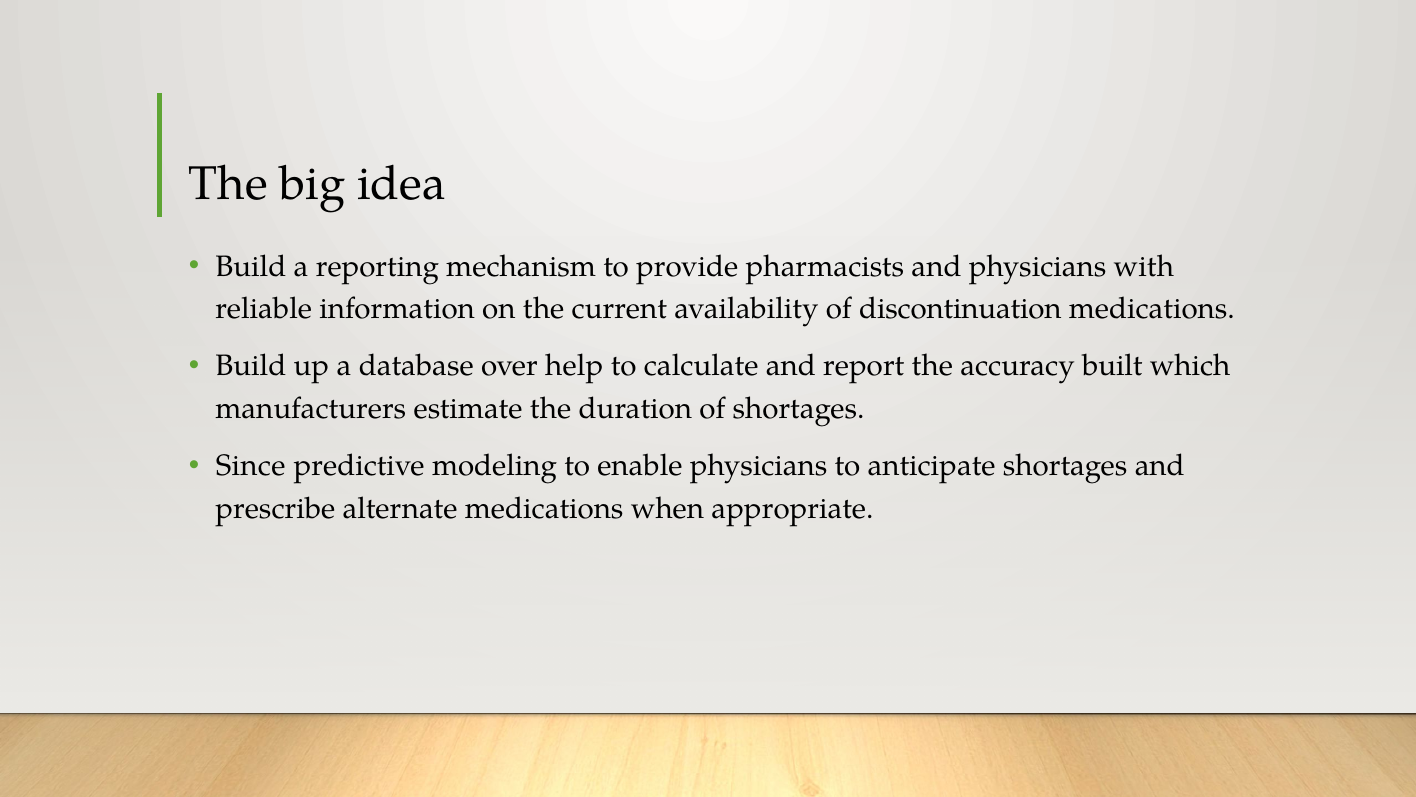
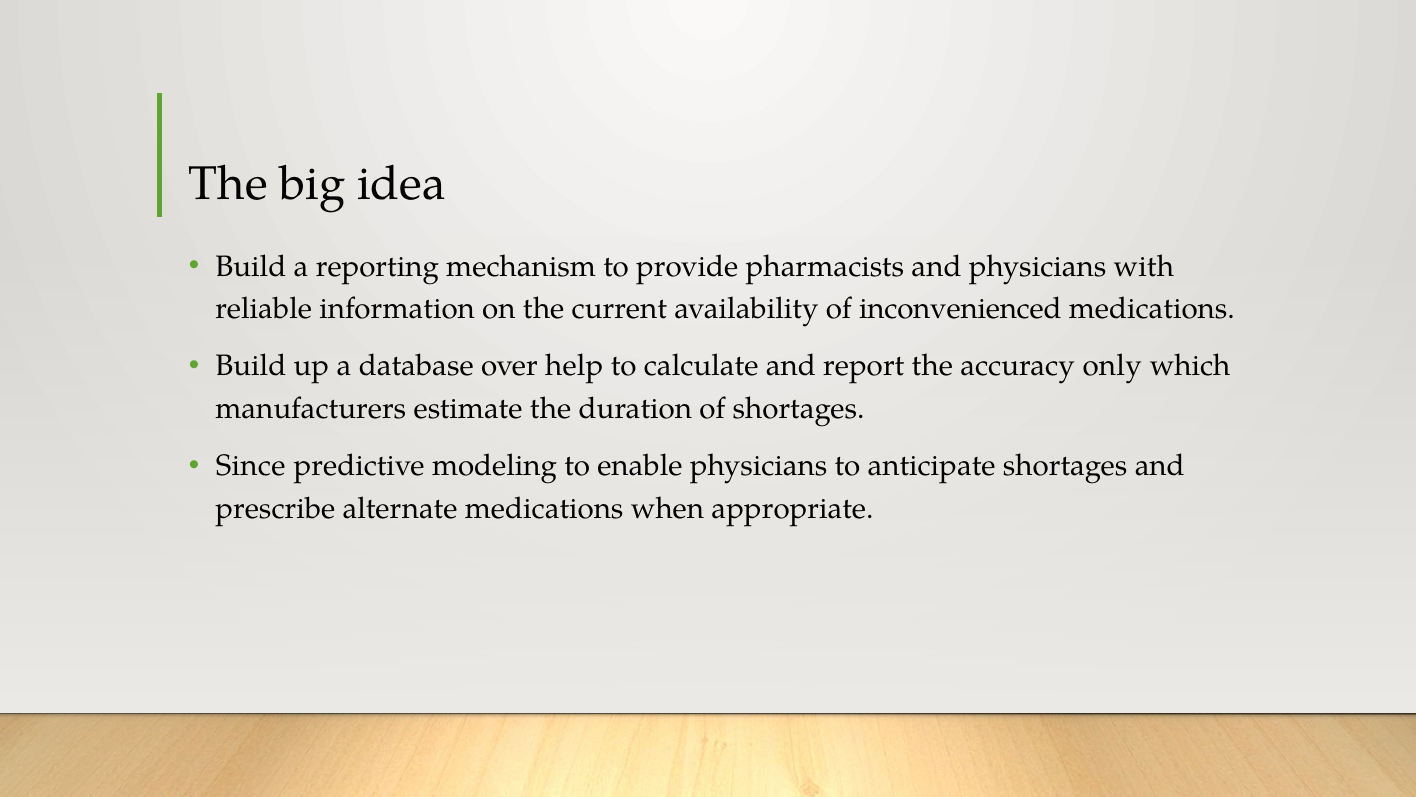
discontinuation: discontinuation -> inconvenienced (960, 309)
built: built -> only (1112, 366)
